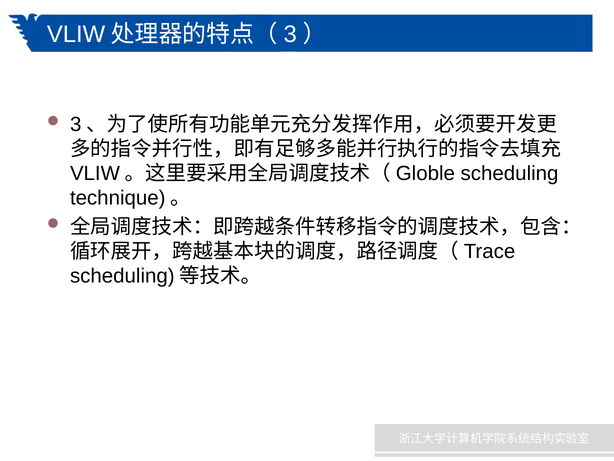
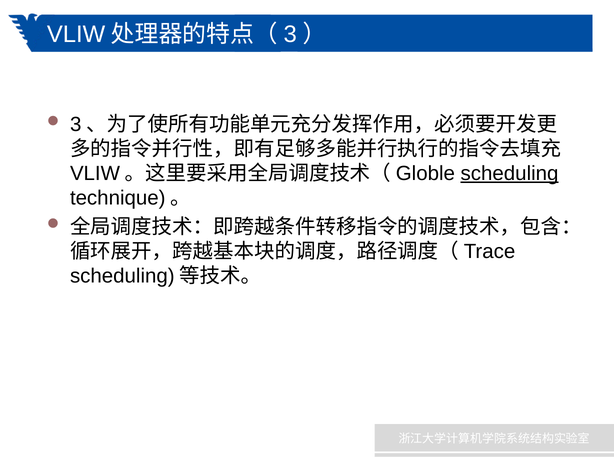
scheduling underline: none -> present (510, 173)
